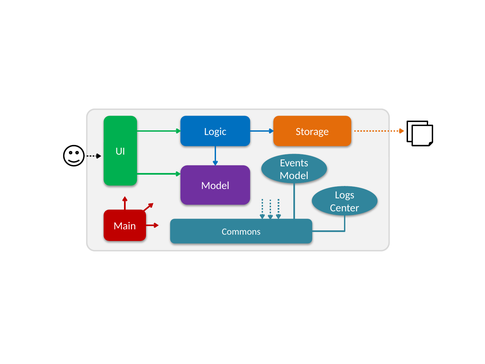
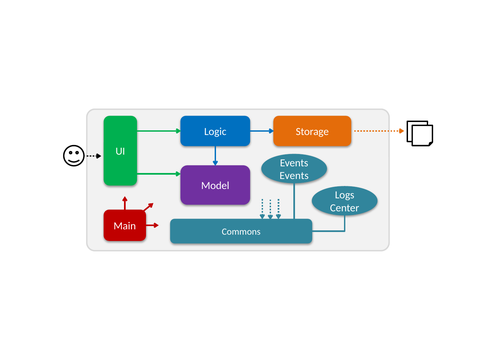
Model: Model -> Events (294, 176)
